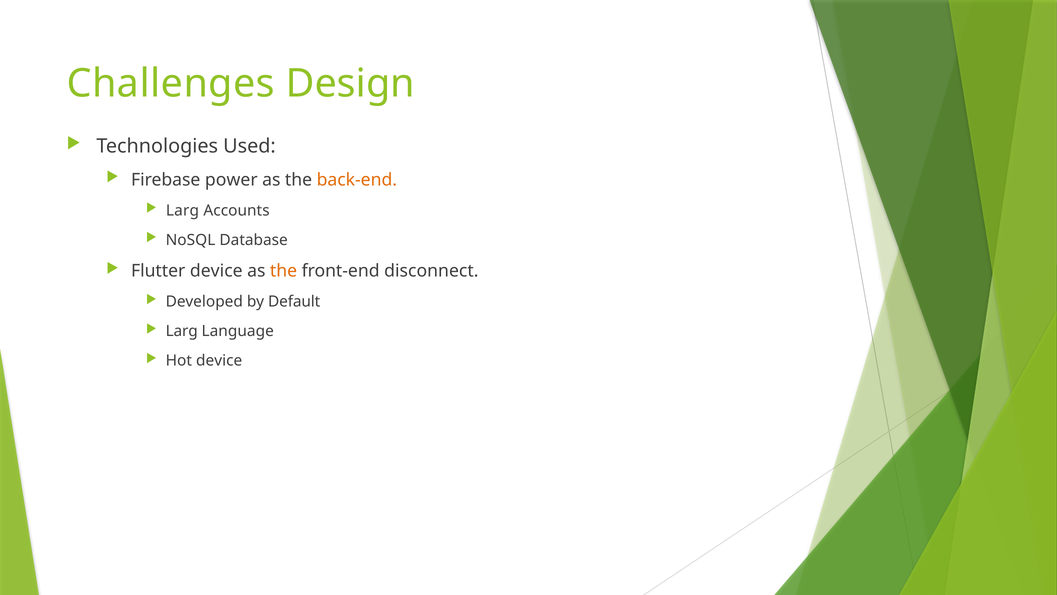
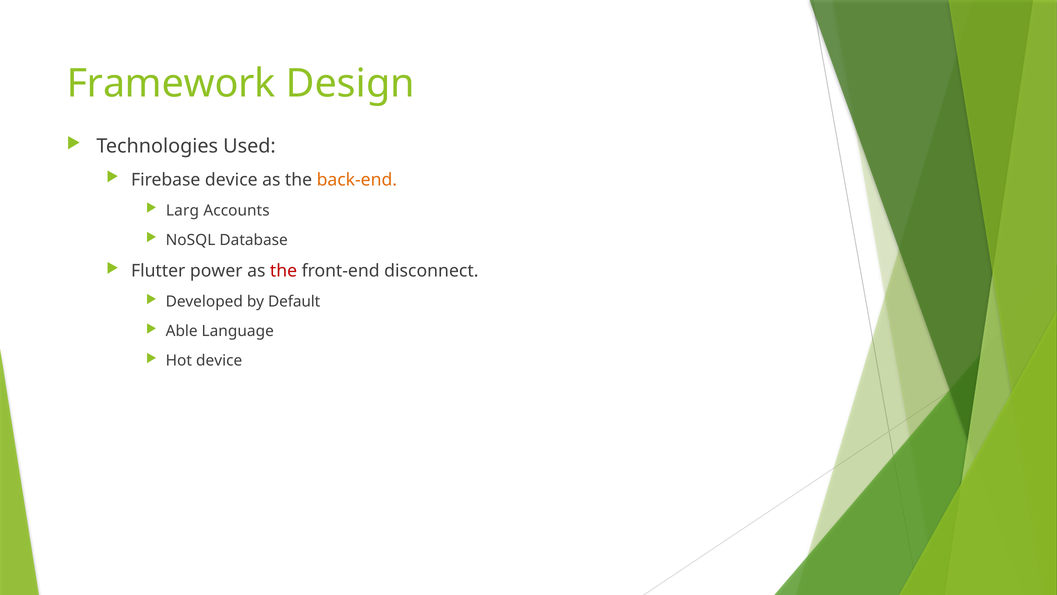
Challenges: Challenges -> Framework (171, 83)
Firebase power: power -> device (231, 180)
Flutter device: device -> power (216, 271)
the colour: orange -> red (284, 271)
Larg: Larg -> Able (182, 331)
